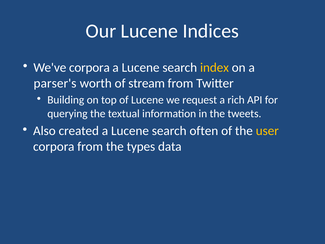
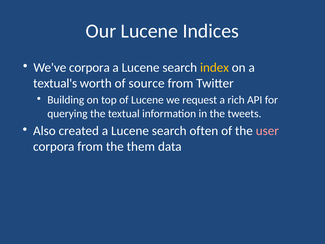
parser's: parser's -> textual's (55, 83)
stream: stream -> source (147, 83)
user colour: yellow -> pink (267, 131)
types: types -> them (141, 146)
